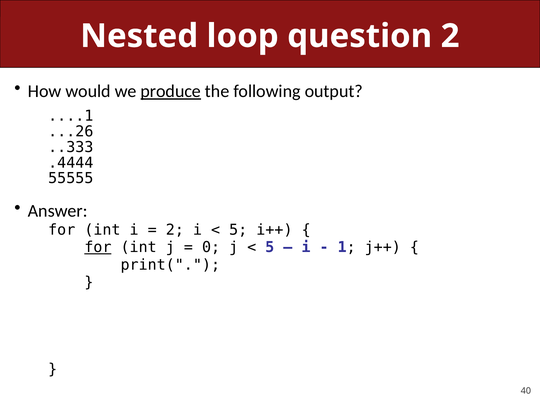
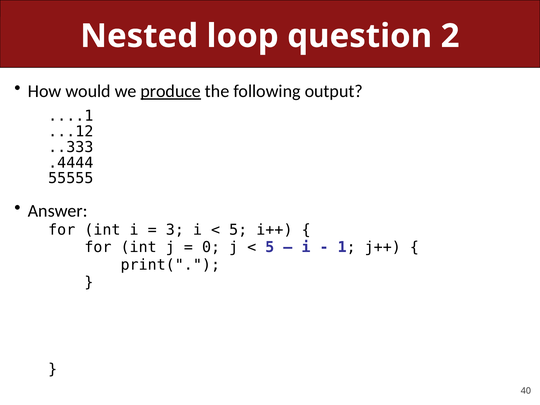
...26: ...26 -> ...12 (71, 132)
2: 2 -> 3 (175, 230)
for underline: present -> none (98, 247)
